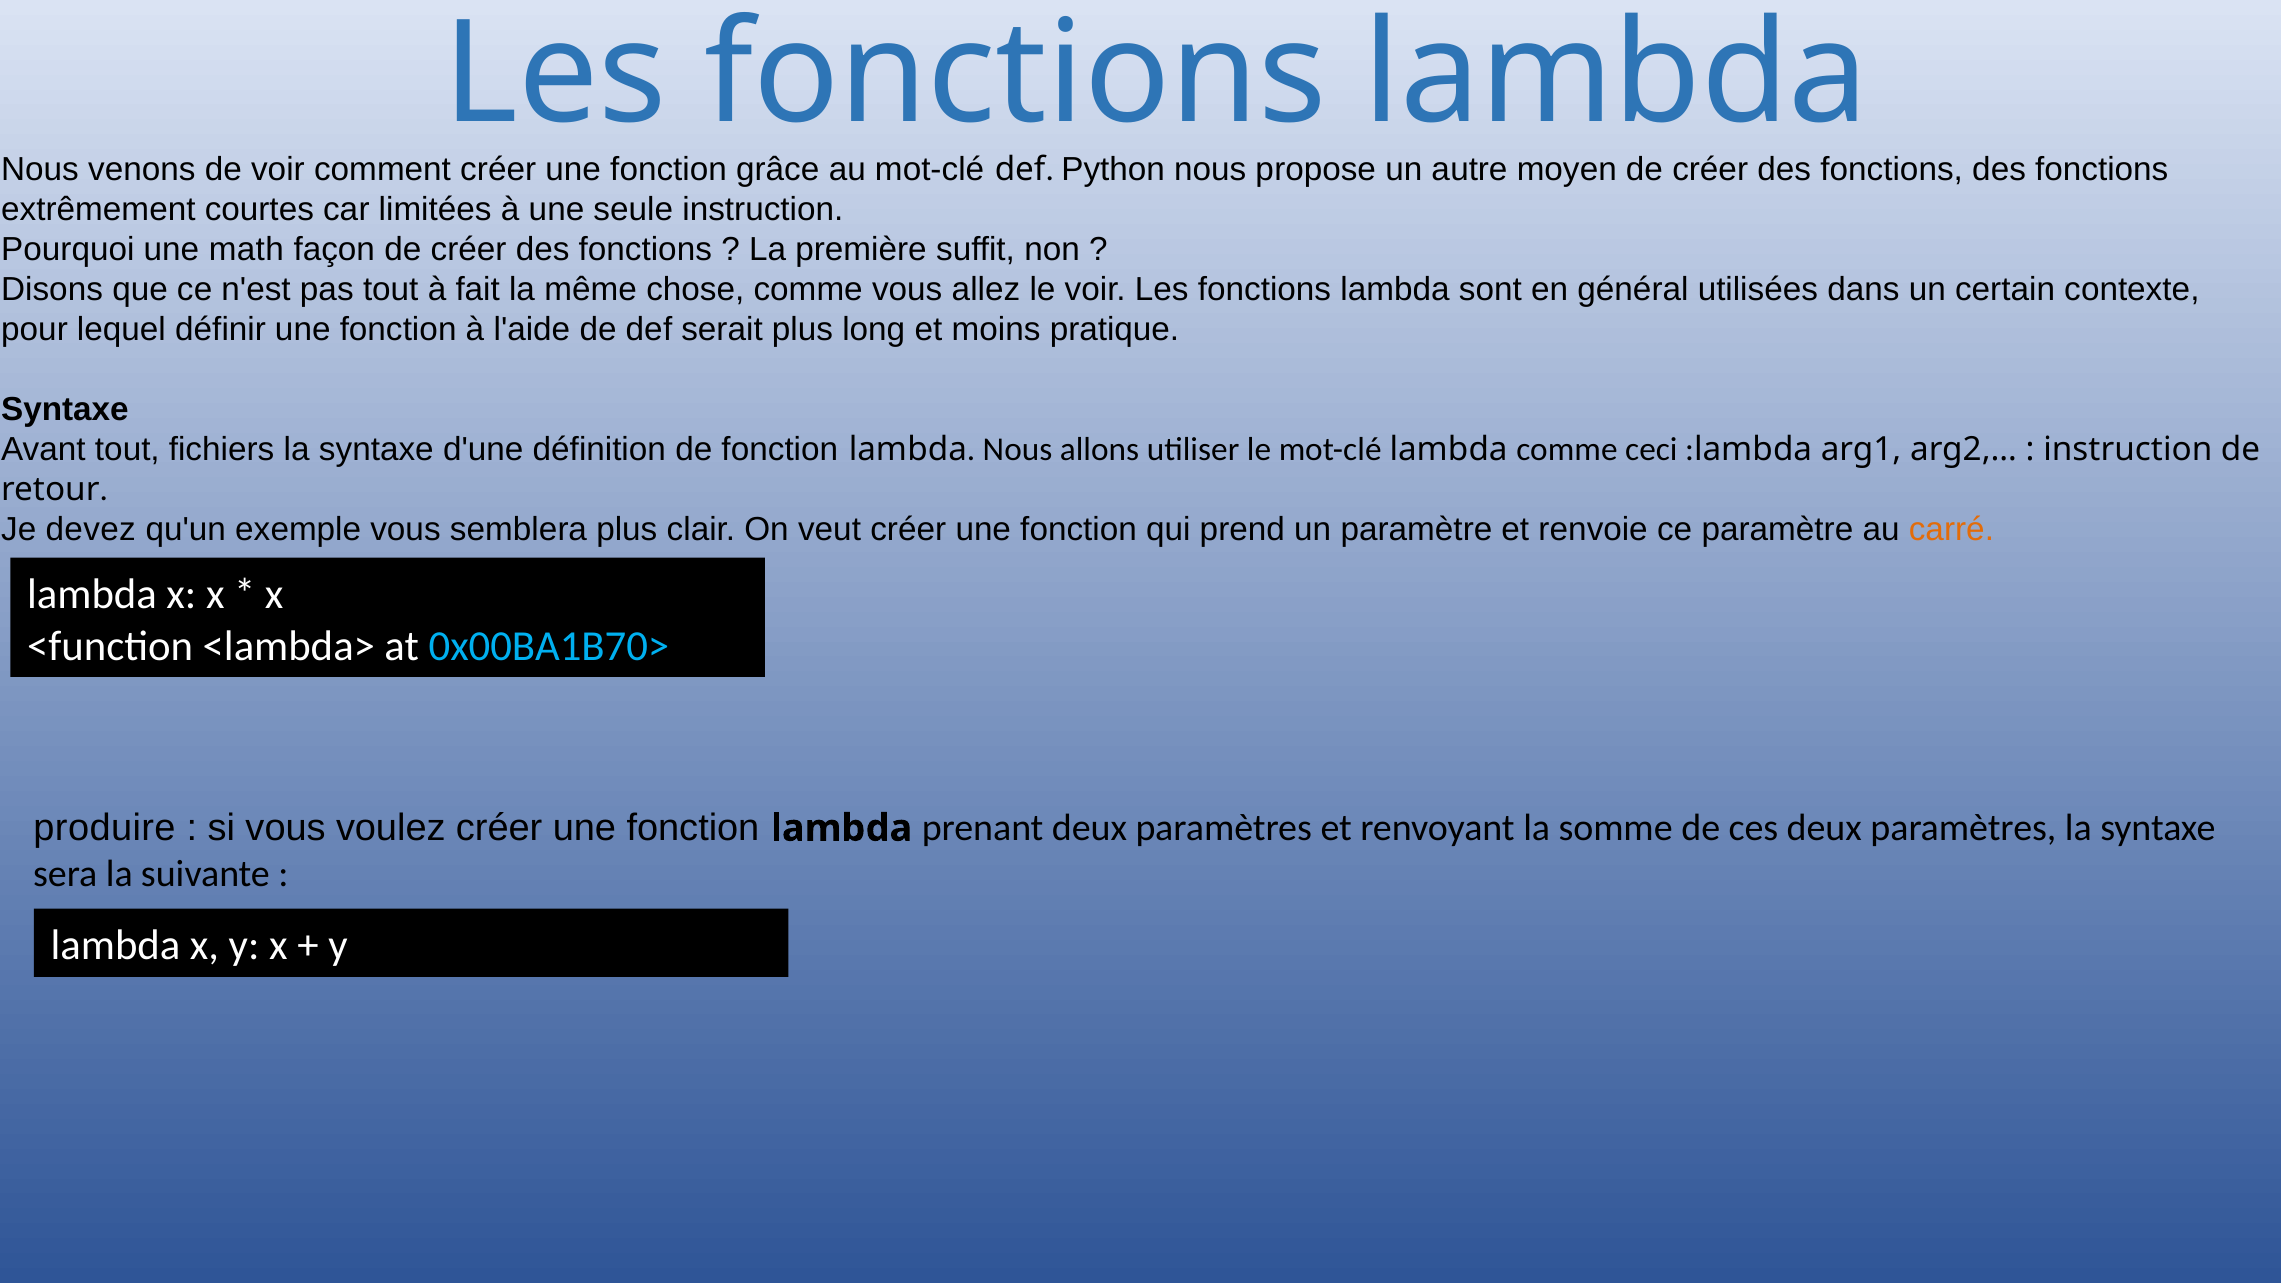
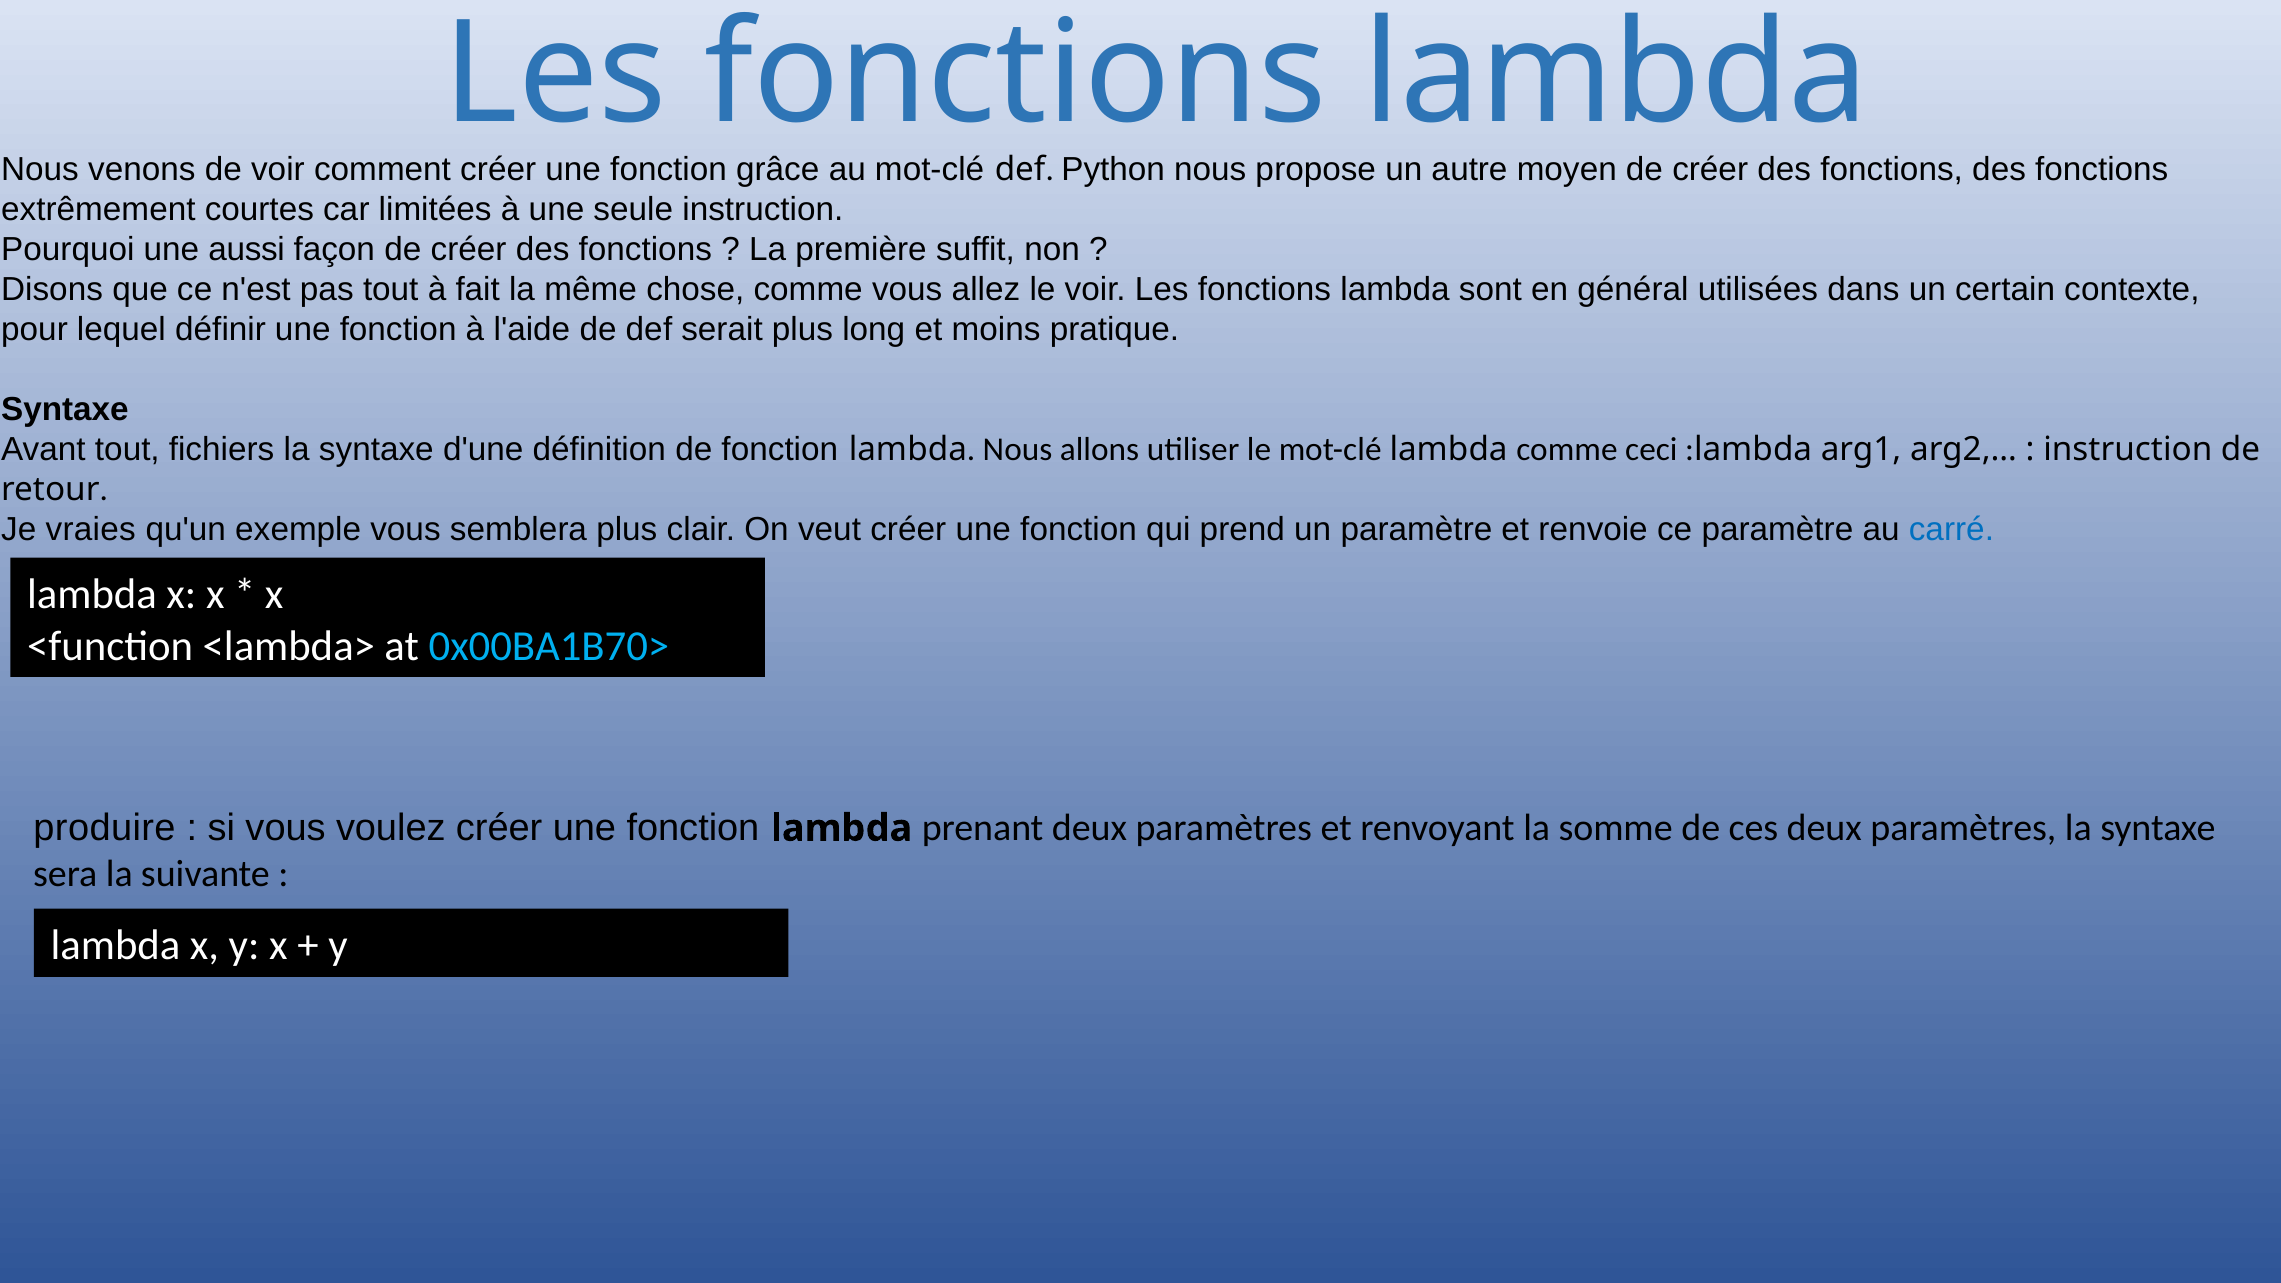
math: math -> aussi (247, 250)
devez: devez -> vraies (91, 529)
carré colour: orange -> blue (1951, 529)
